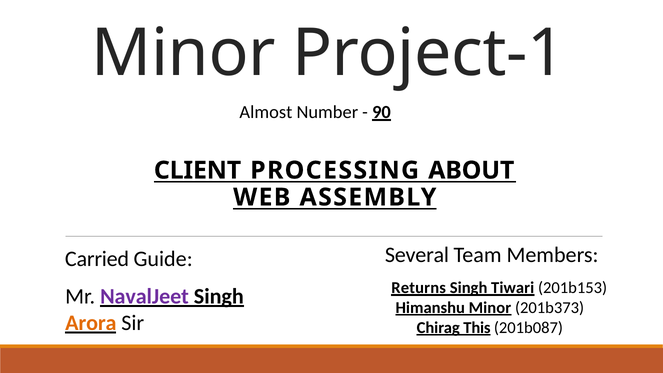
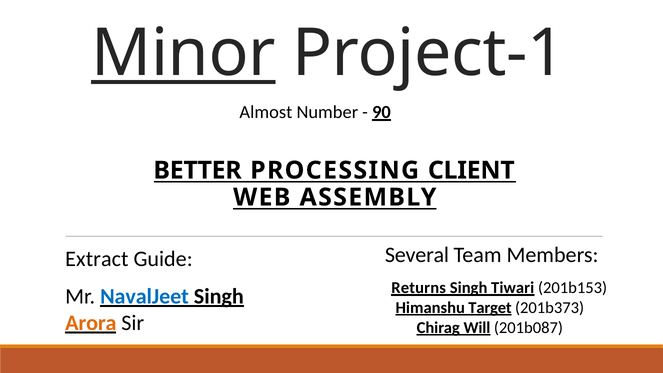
Minor underline: none -> present (183, 53)
CLIENT: CLIENT -> BETTER (198, 170)
ABOUT: ABOUT -> CLIENT (471, 170)
Carried: Carried -> Extract (97, 259)
NavalJeet colour: purple -> blue (145, 296)
Himanshu Minor: Minor -> Target (490, 308)
This: This -> Will (477, 327)
